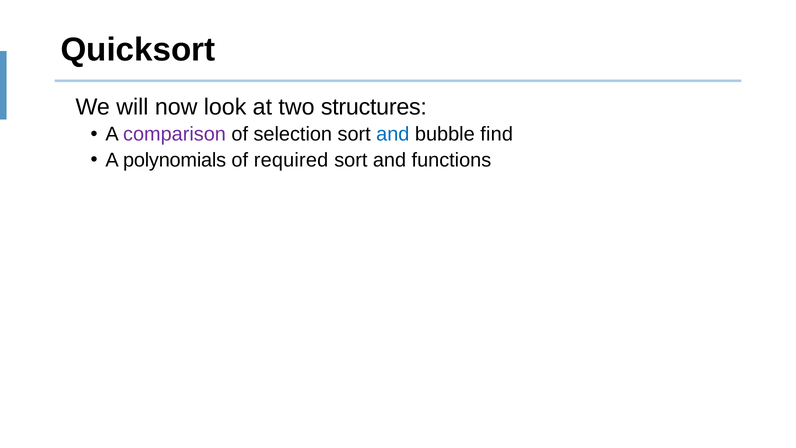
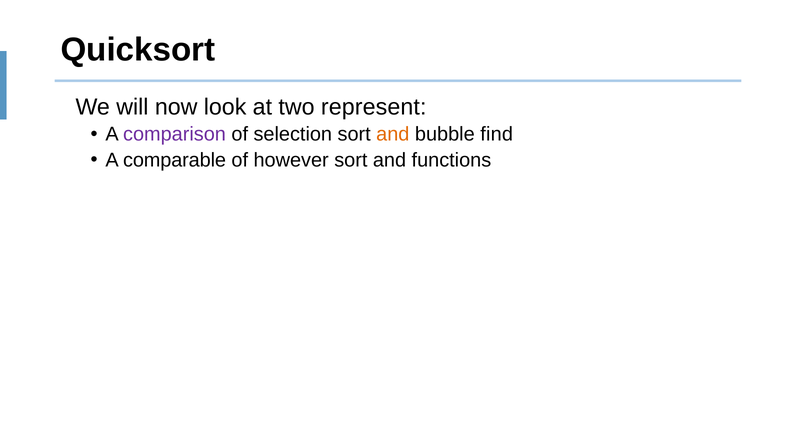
structures: structures -> represent (374, 107)
and colour: blue -> orange (393, 134)
polynomials: polynomials -> comparable (175, 160)
required: required -> however (291, 160)
